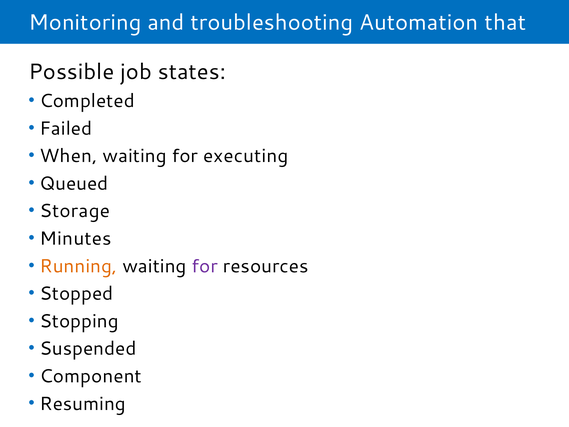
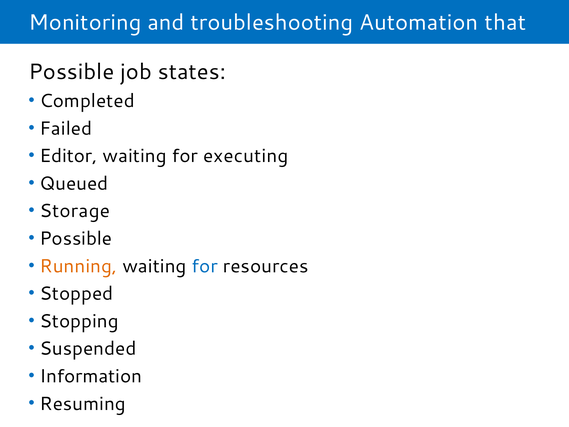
When: When -> Editor (68, 156)
Minutes: Minutes -> Possible (76, 238)
for colour: purple -> blue (205, 266)
Component: Component -> Information (91, 376)
